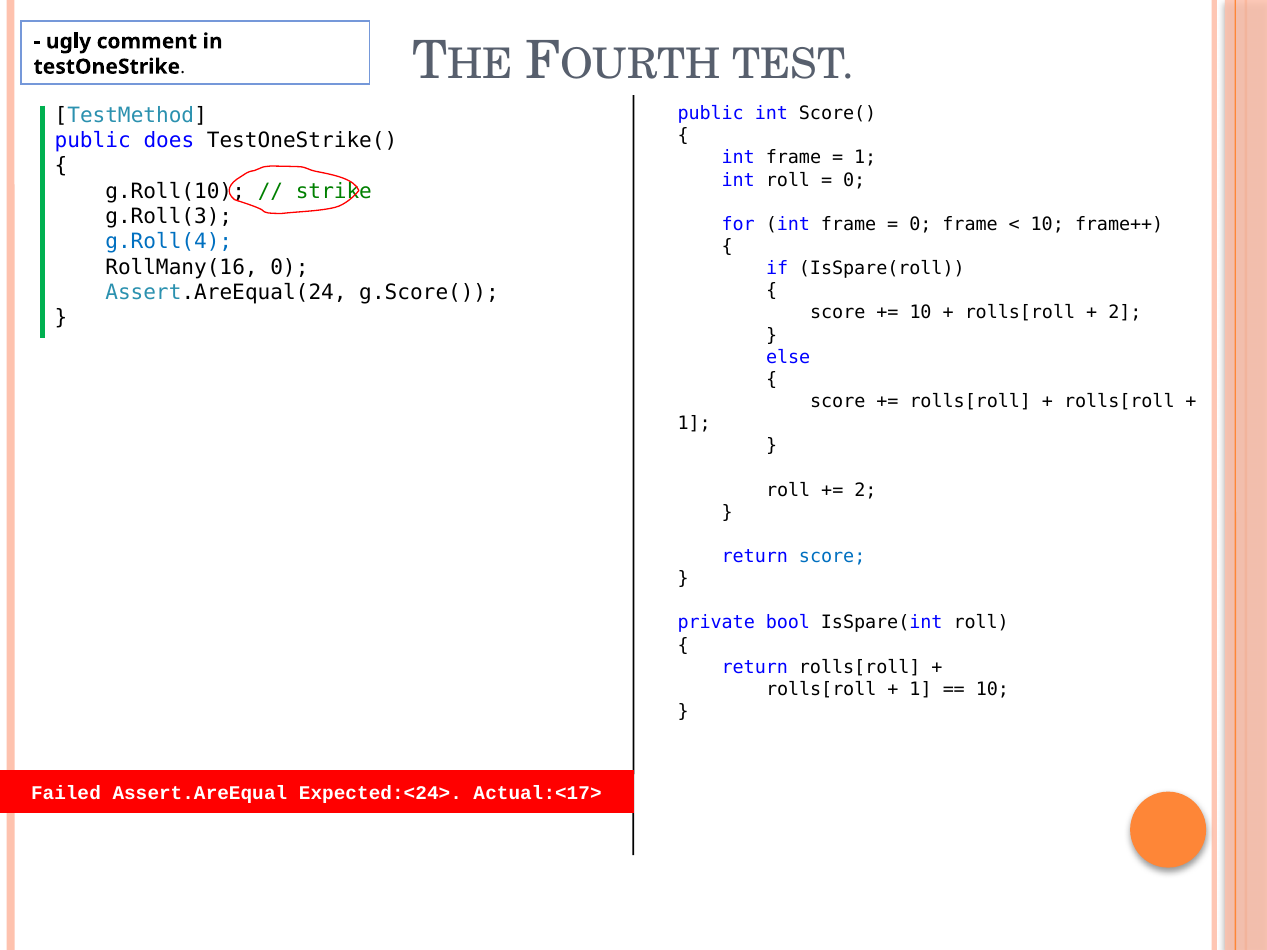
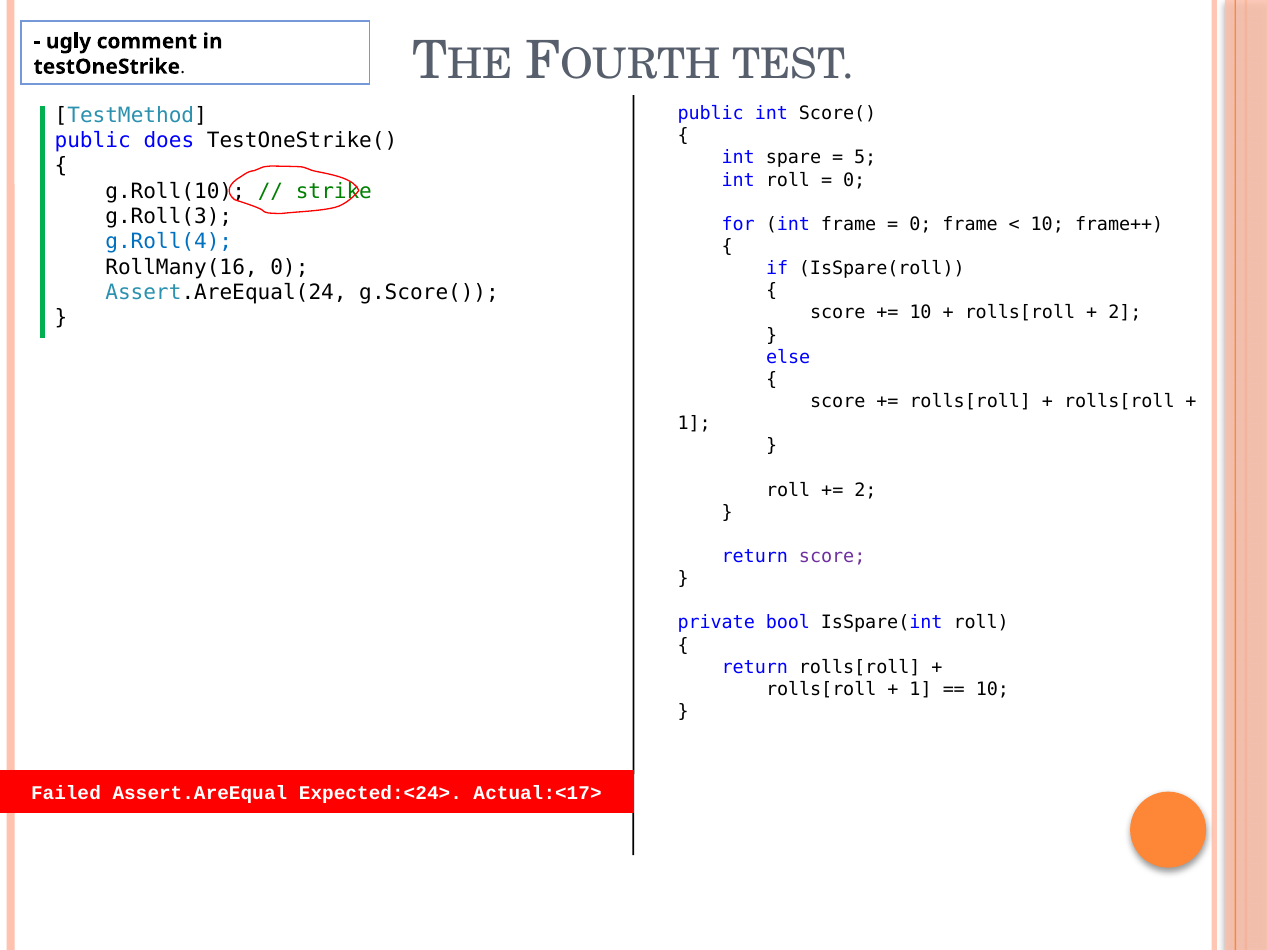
frame: frame -> spare (794, 158)
1: 1 -> 5 (865, 158)
score colour: blue -> purple (832, 557)
